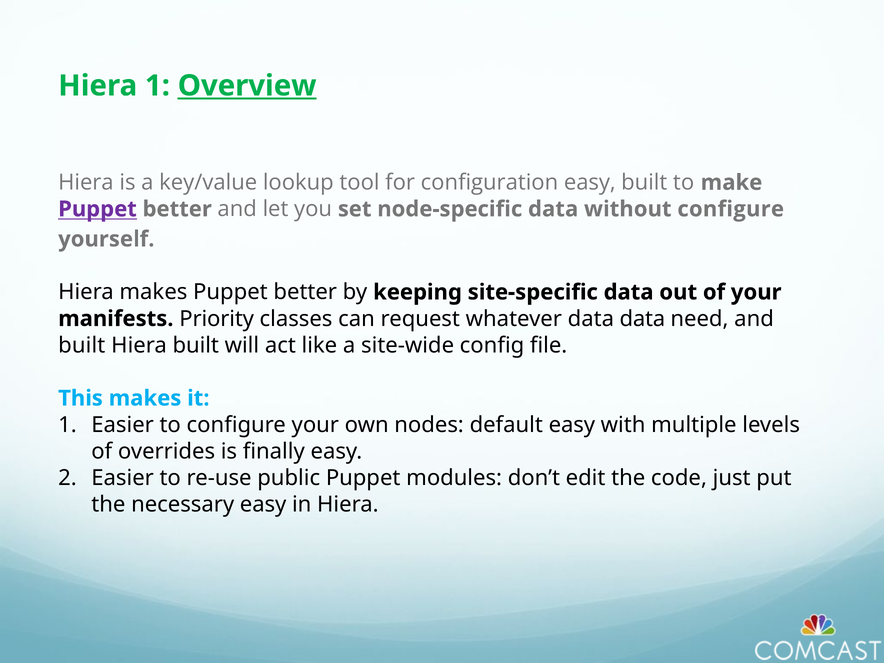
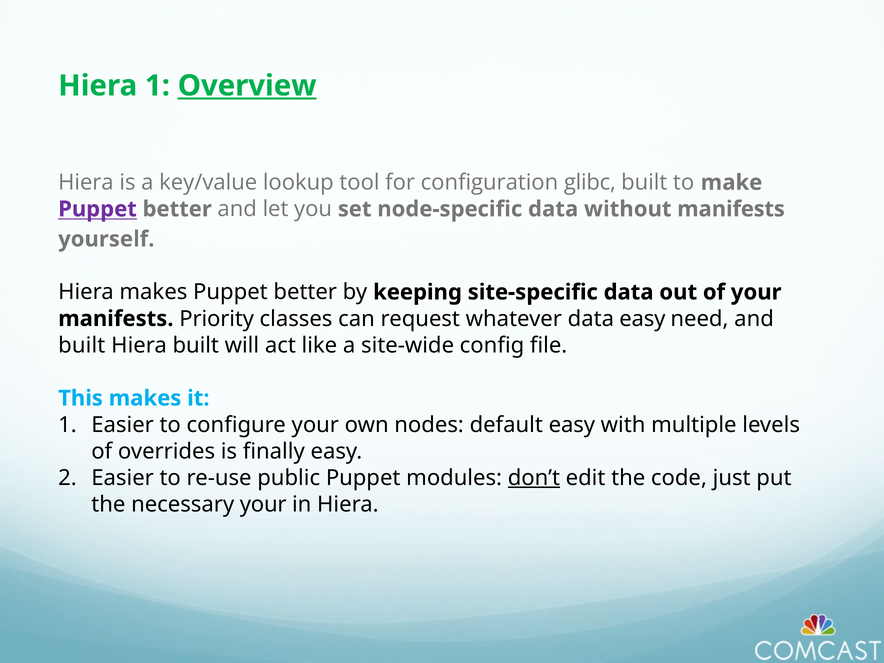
configuration easy: easy -> glibc (590, 183)
without configure: configure -> manifests (731, 209)
data data: data -> easy (642, 319)
don’t underline: none -> present (534, 478)
necessary easy: easy -> your (263, 504)
